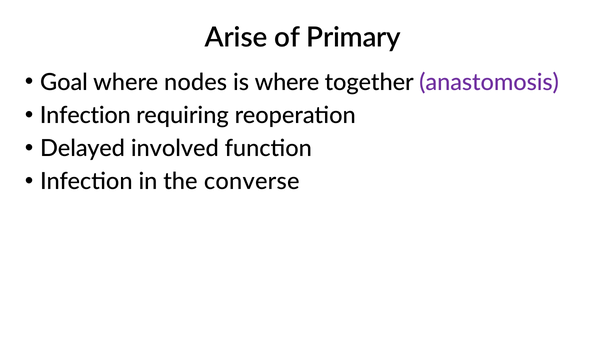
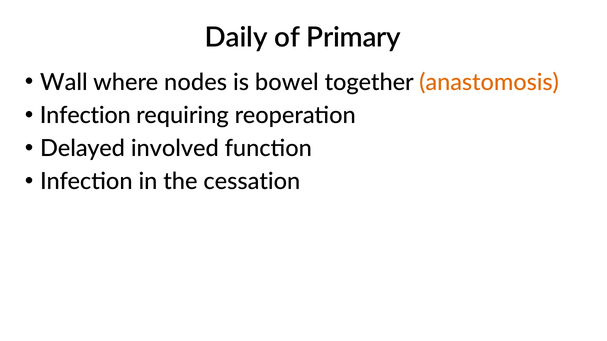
Arise: Arise -> Daily (236, 38)
Goal: Goal -> Wall (64, 83)
is where: where -> bowel (287, 83)
anastomosis colour: purple -> orange (489, 83)
converse: converse -> cessation (252, 182)
